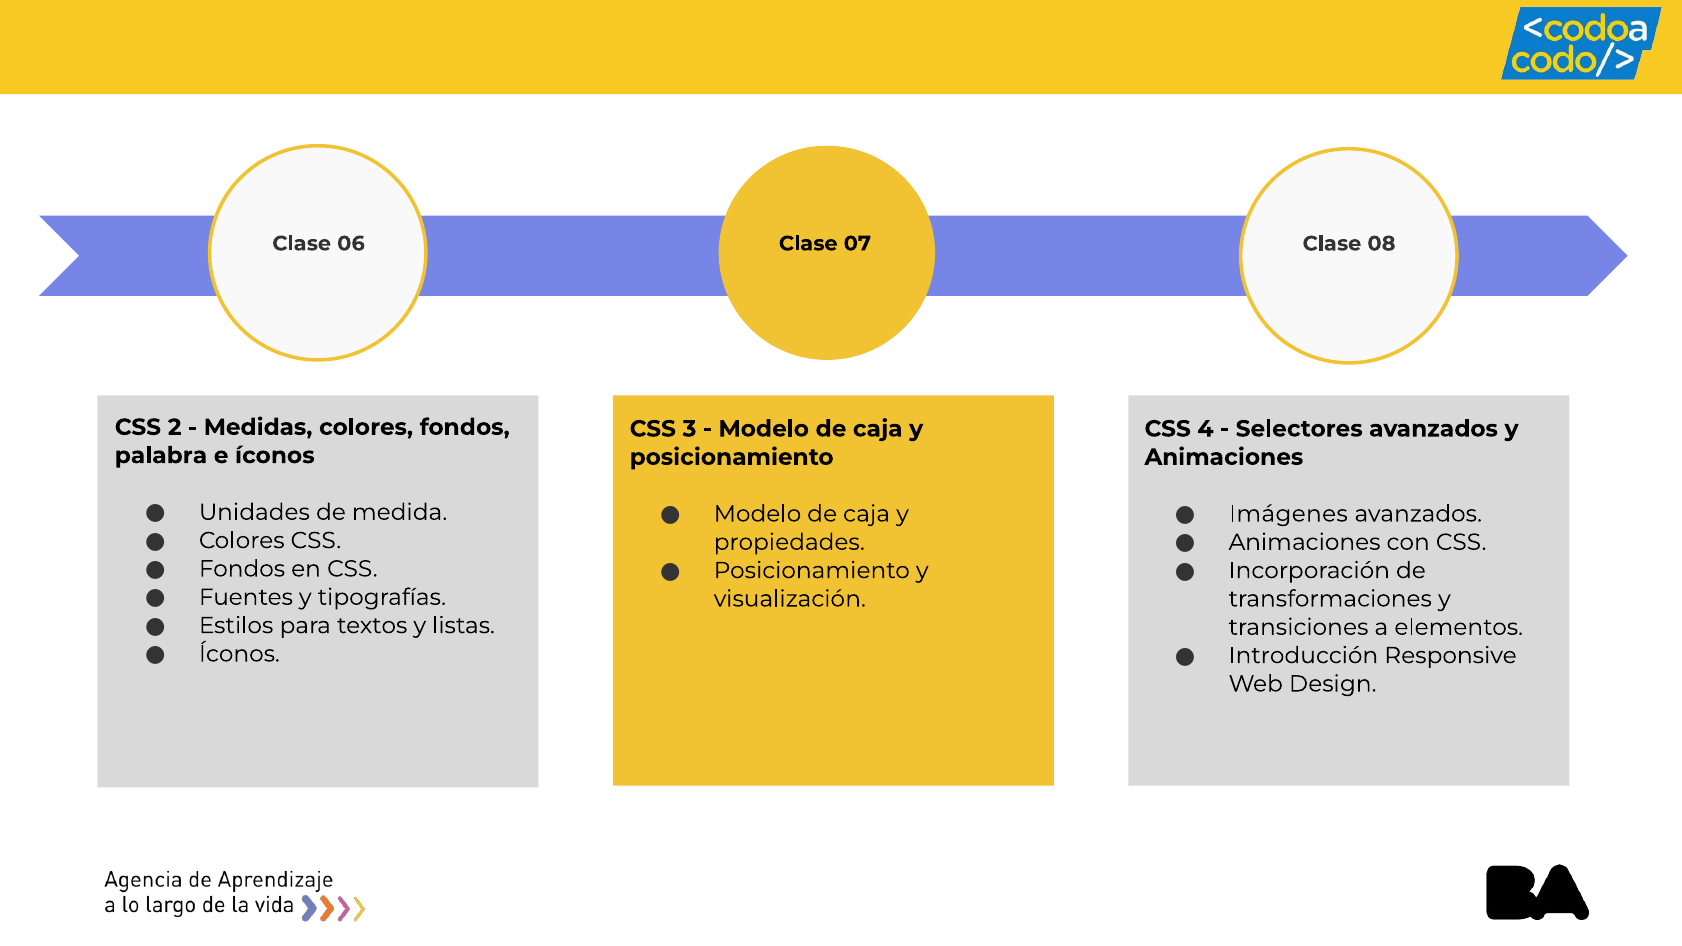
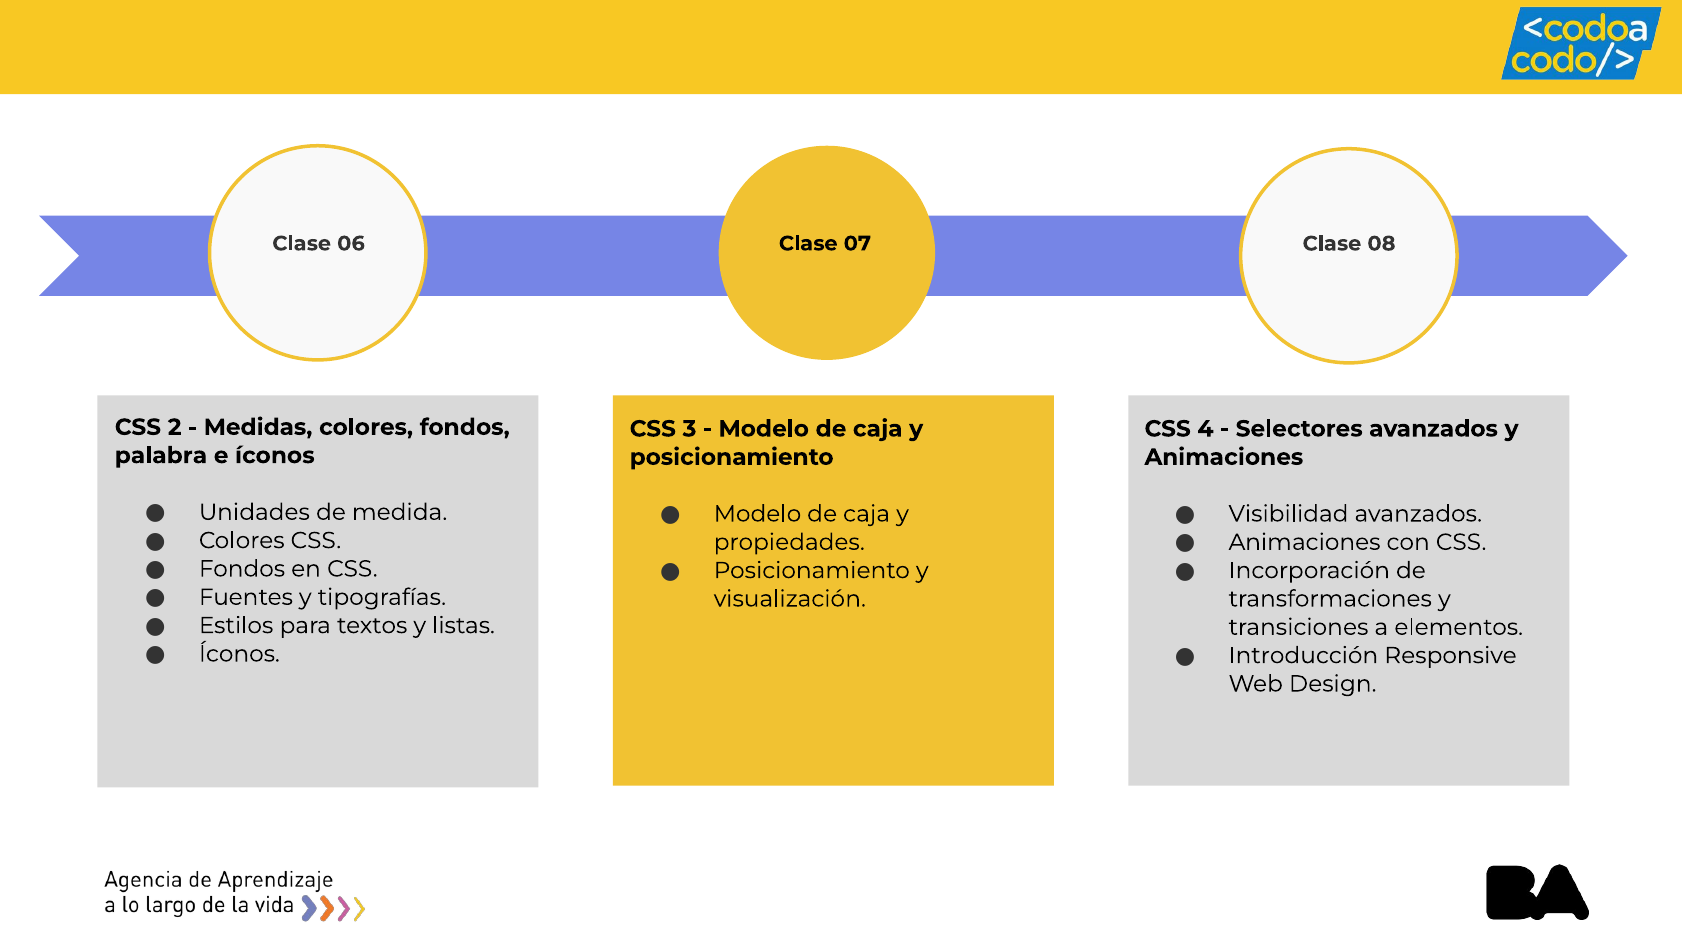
Imágenes: Imágenes -> Visibilidad (1289, 514)
